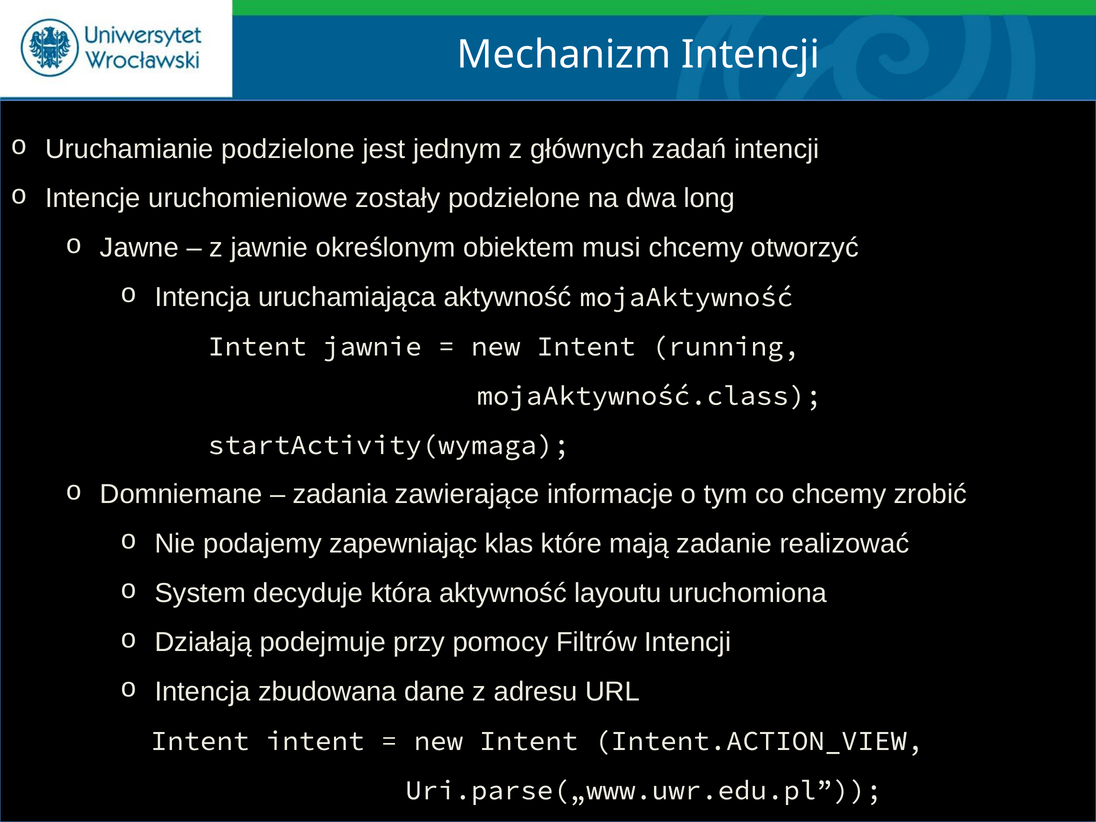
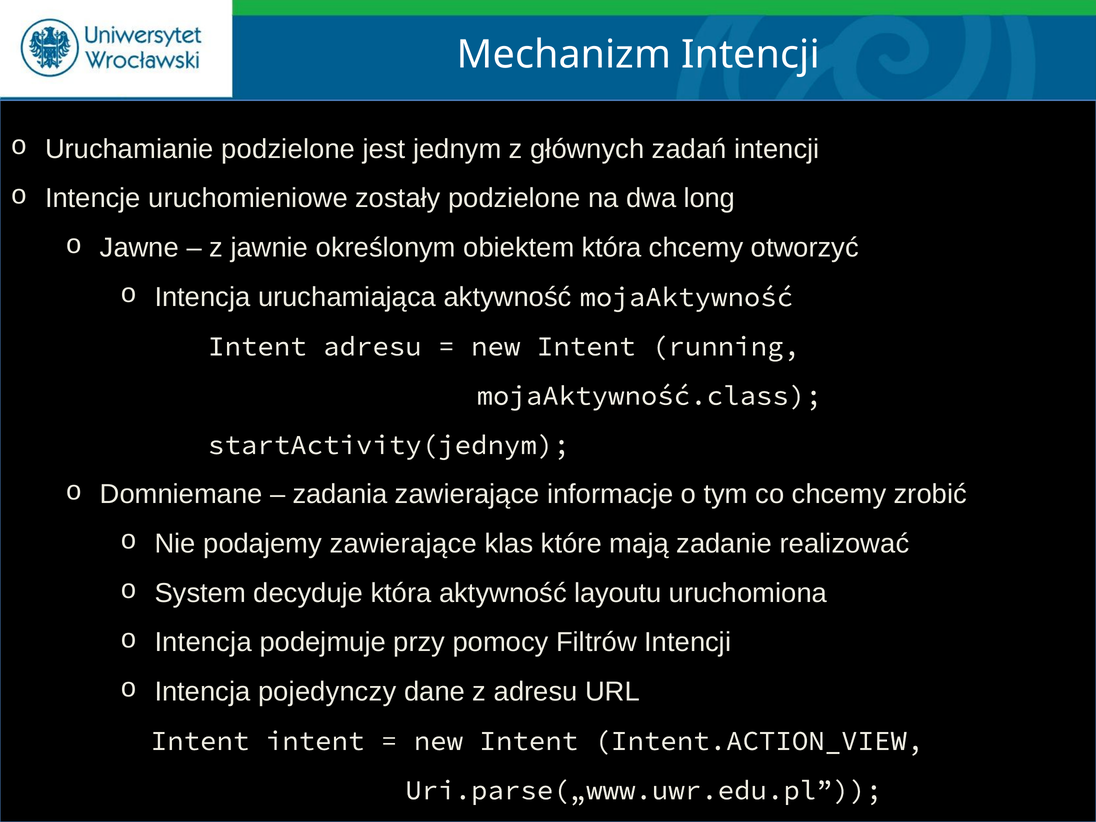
obiektem musi: musi -> która (612, 248)
Intent jawnie: jawnie -> adresu (372, 346)
startActivity(wymaga: startActivity(wymaga -> startActivity(jednym (389, 445)
podajemy zapewniając: zapewniając -> zawierające (403, 544)
Działają: Działają -> Intencja (203, 642)
zbudowana: zbudowana -> pojedynczy (327, 692)
